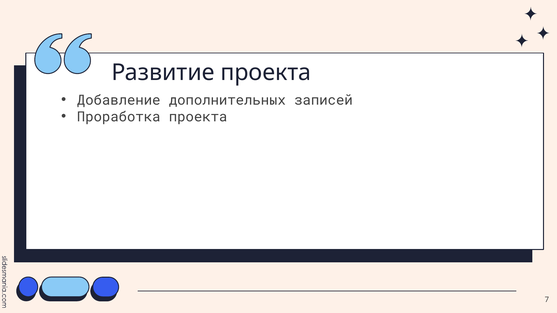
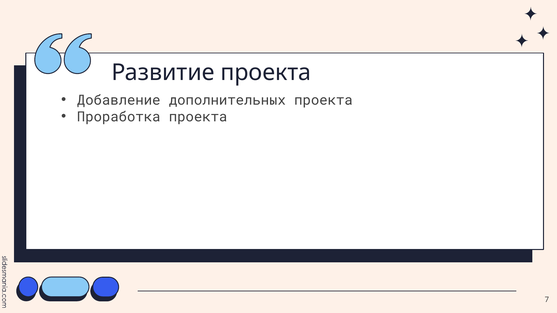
дополнительных записей: записей -> проекта (323, 100)
